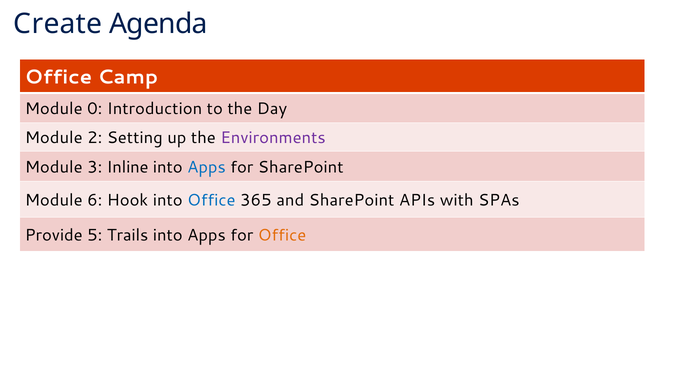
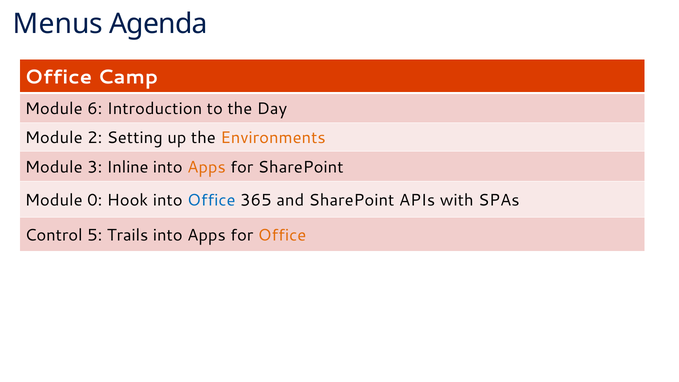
Create: Create -> Menus (58, 24)
0: 0 -> 6 (95, 109)
Environments colour: purple -> orange (273, 138)
Apps colour: blue -> orange (207, 167)
6: 6 -> 0 (95, 200)
Provide: Provide -> Control (54, 235)
